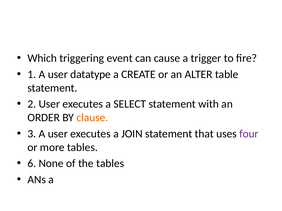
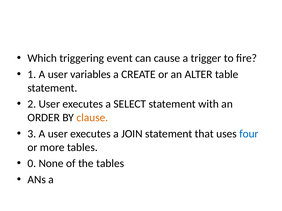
datatype: datatype -> variables (91, 75)
four colour: purple -> blue (249, 134)
6: 6 -> 0 (32, 164)
